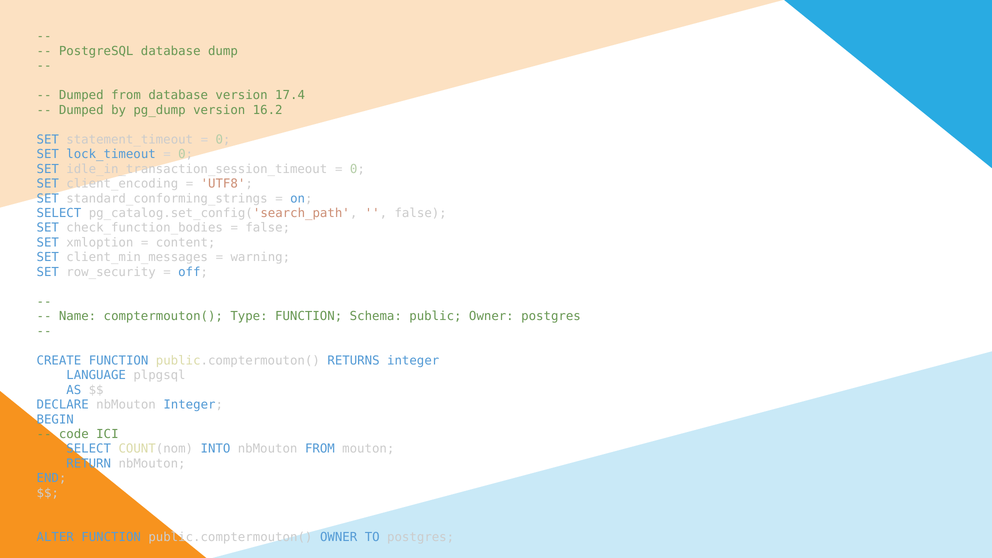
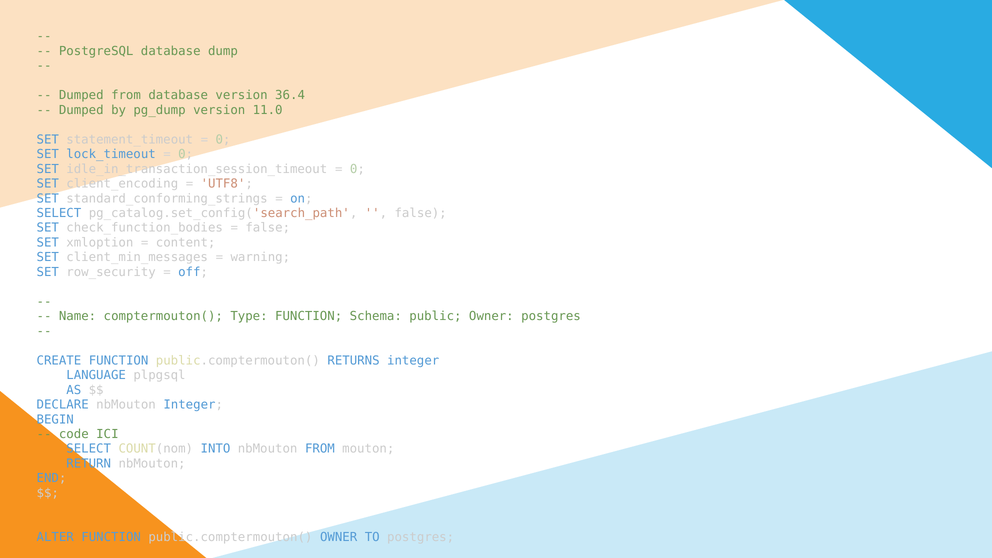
17.4: 17.4 -> 36.4 (290, 95)
16.2: 16.2 -> 11.0 (268, 110)
